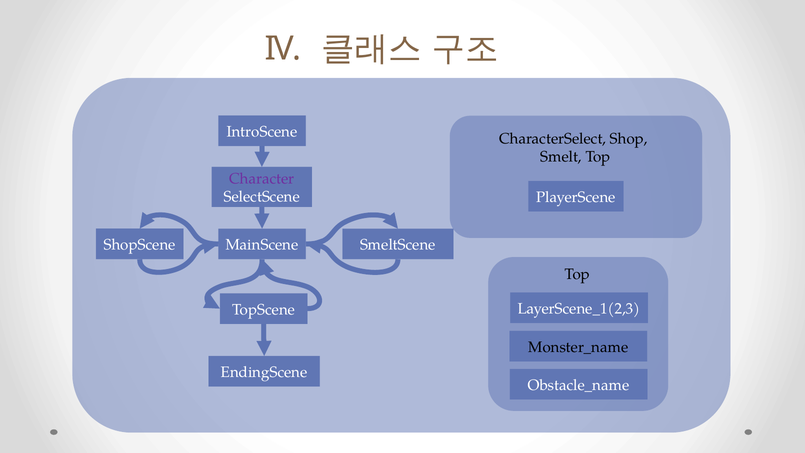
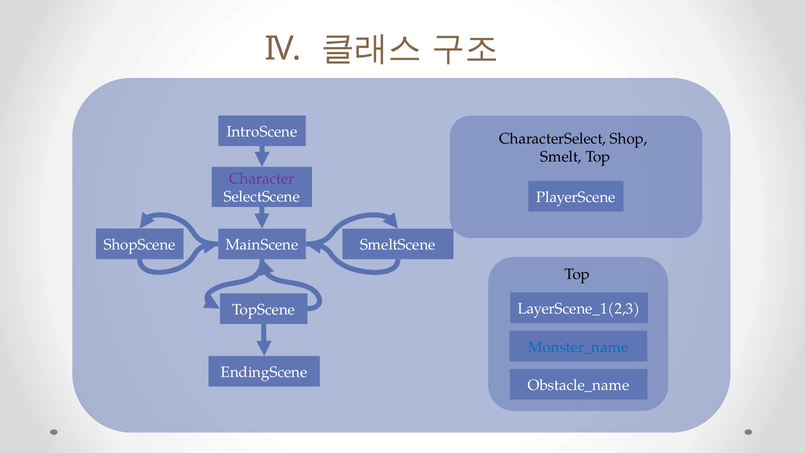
Monster_name colour: black -> blue (578, 347)
